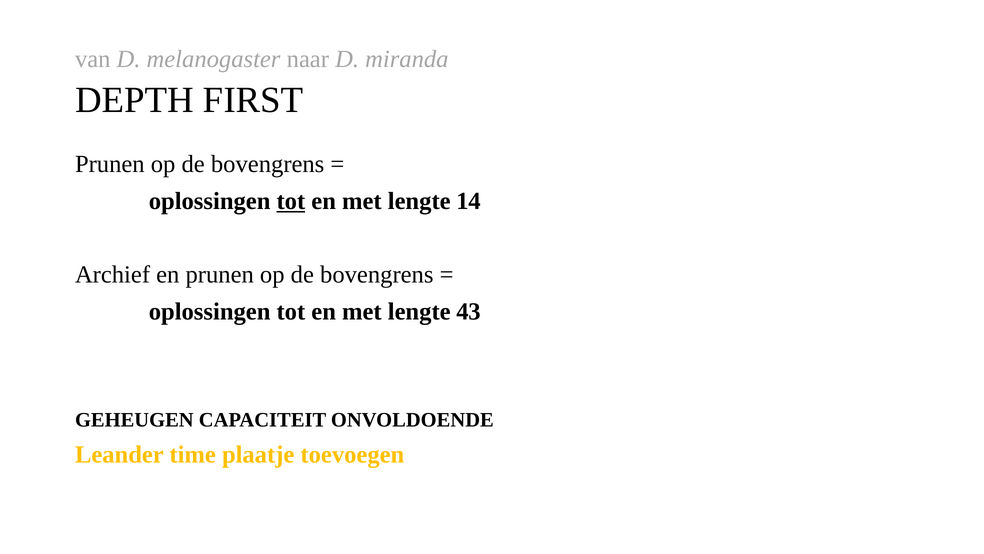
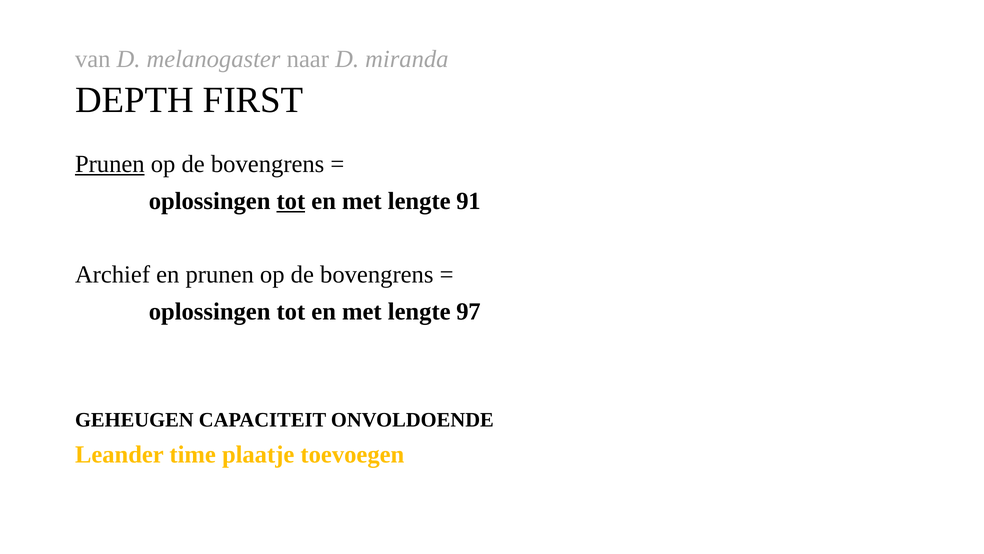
Prunen underline: none -> present (110, 164)
14: 14 -> 91 (468, 201)
43: 43 -> 97 (468, 311)
